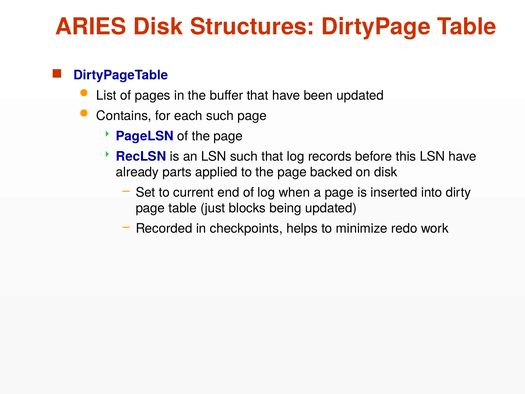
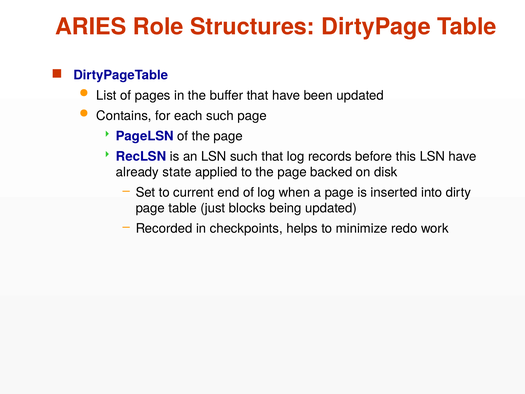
ARIES Disk: Disk -> Role (158, 27)
parts: parts -> state (177, 172)
